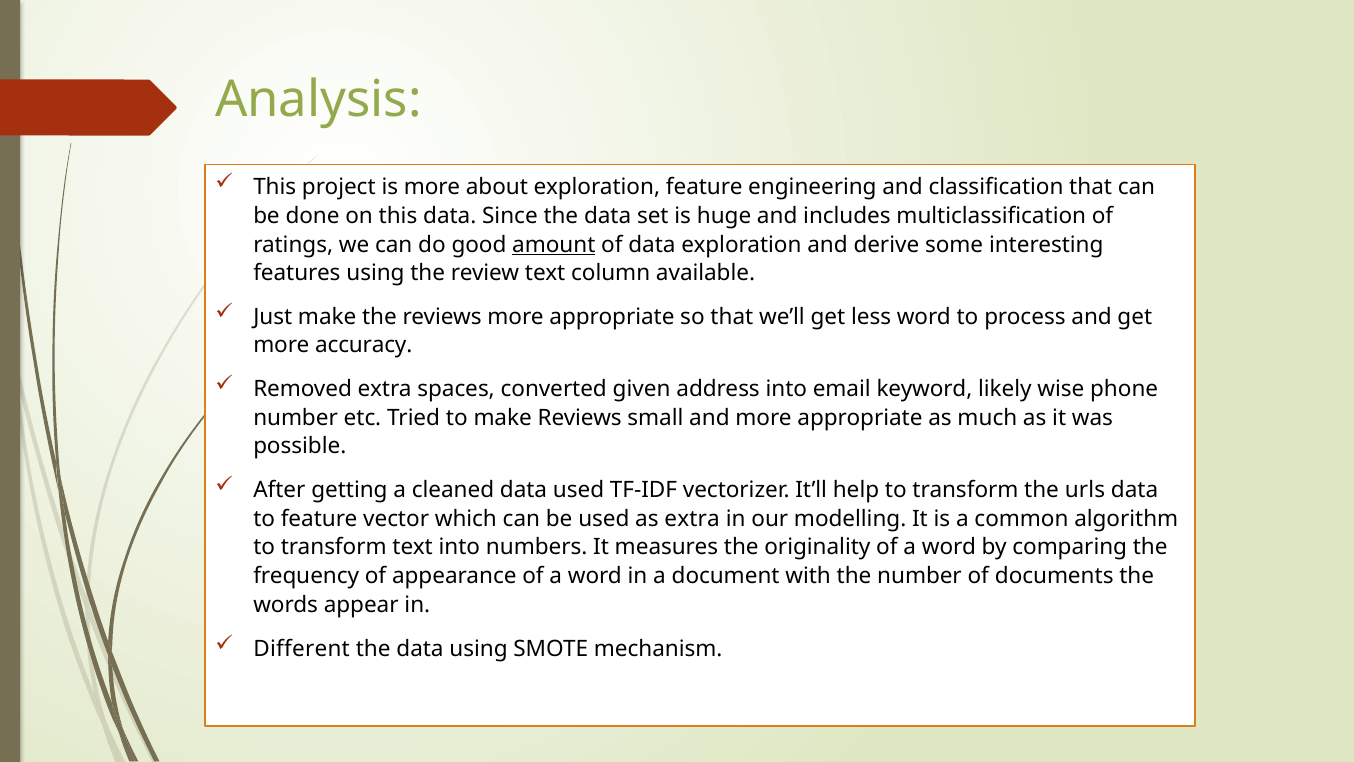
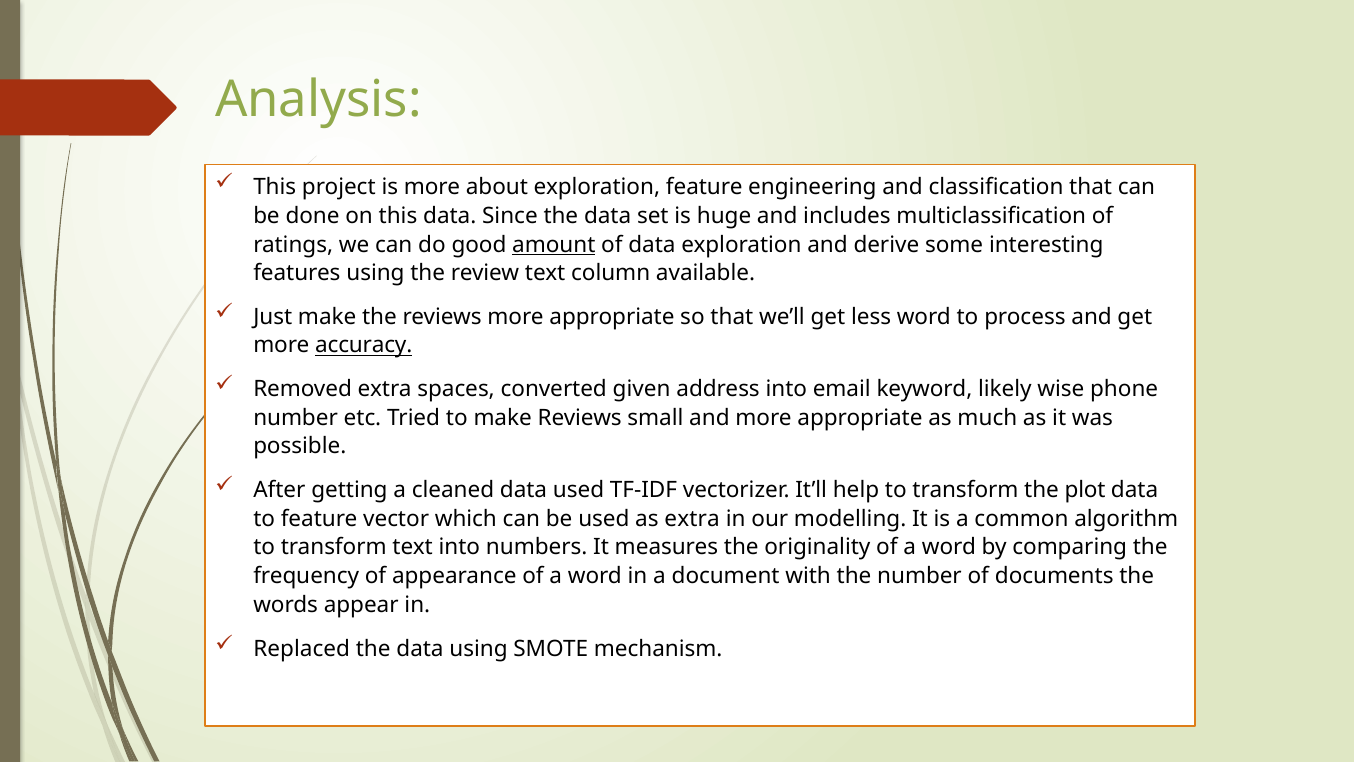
accuracy underline: none -> present (364, 345)
urls: urls -> plot (1085, 489)
Different: Different -> Replaced (302, 648)
